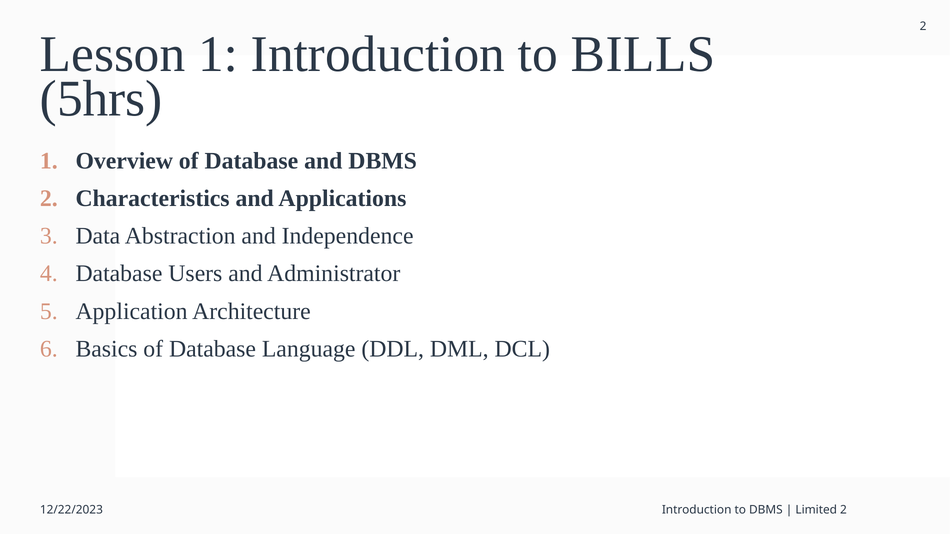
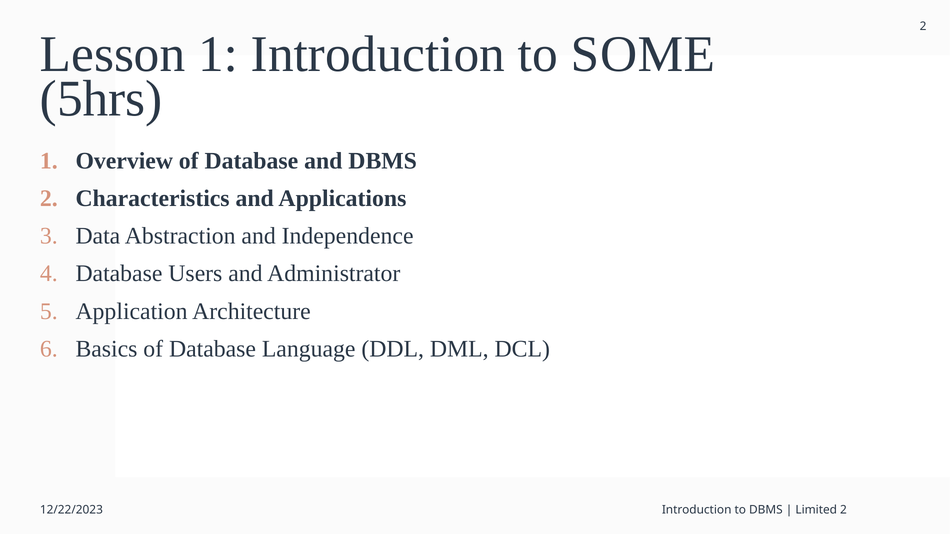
BILLS: BILLS -> SOME (643, 54)
